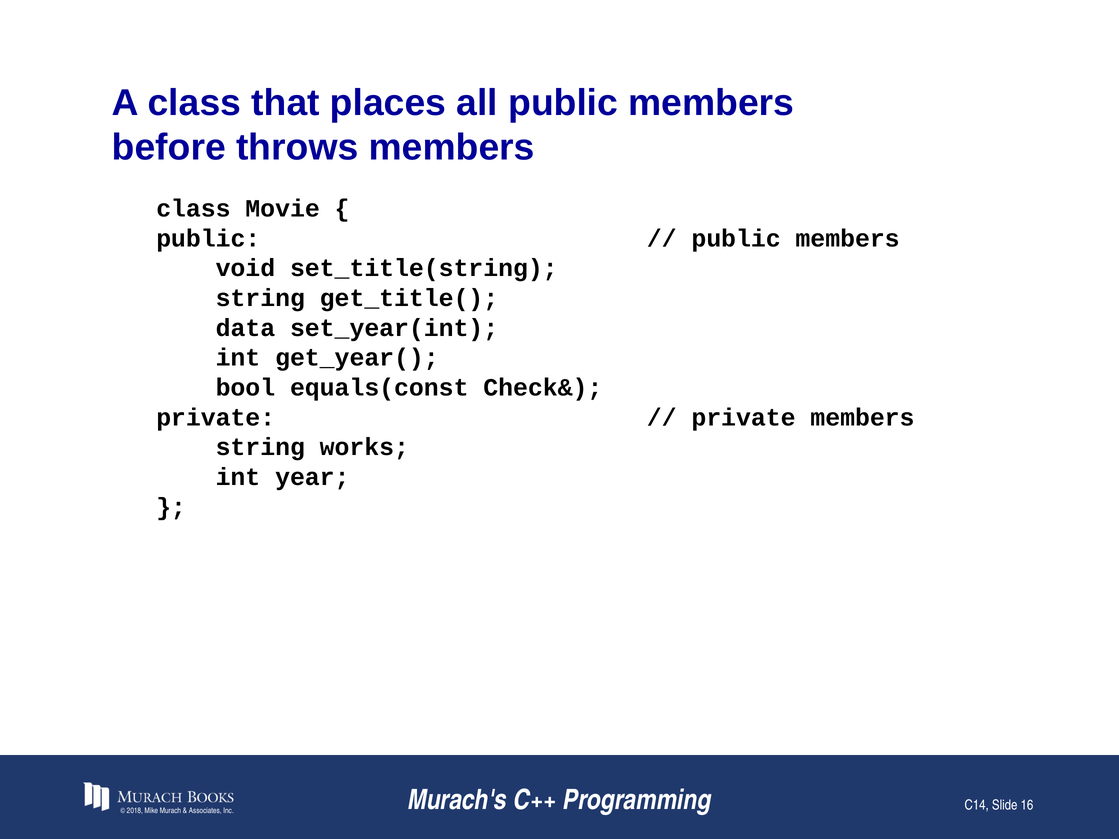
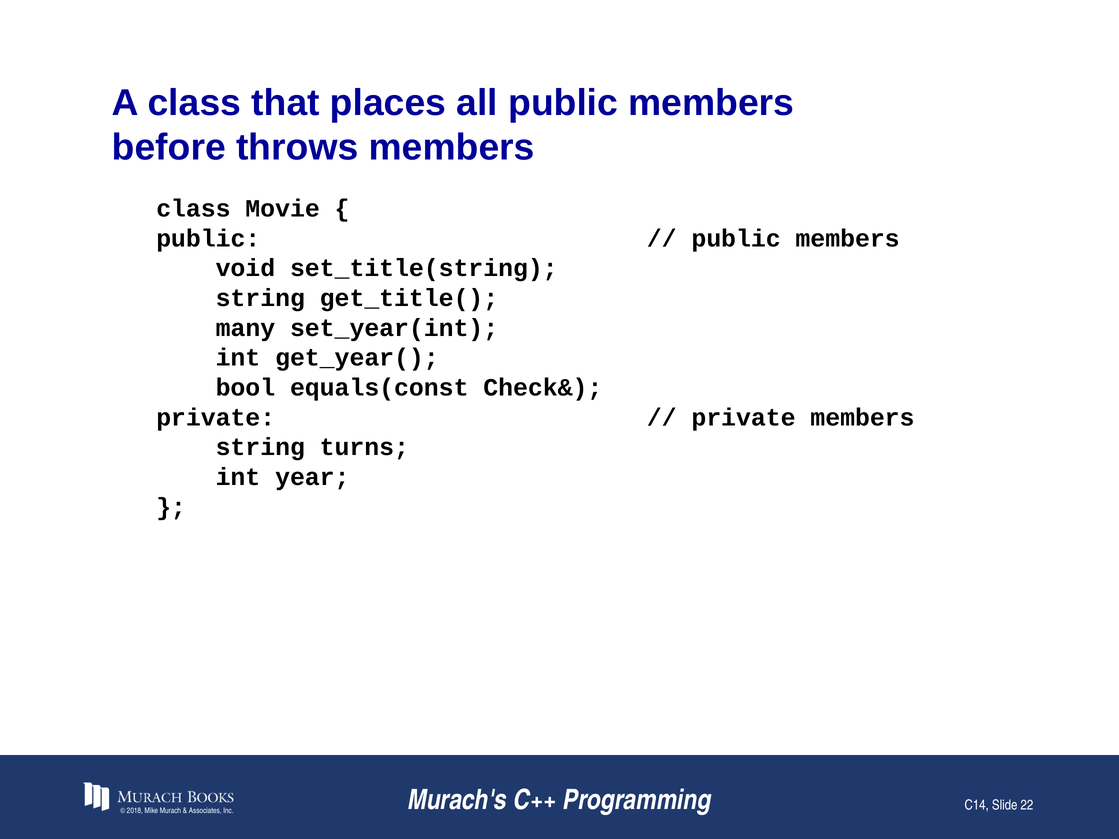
data: data -> many (245, 328)
works: works -> turns (364, 447)
16: 16 -> 22 (1027, 805)
